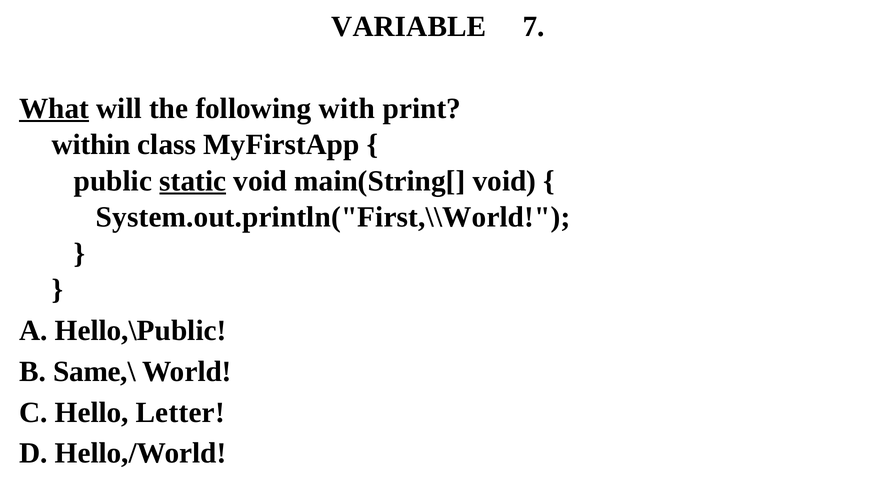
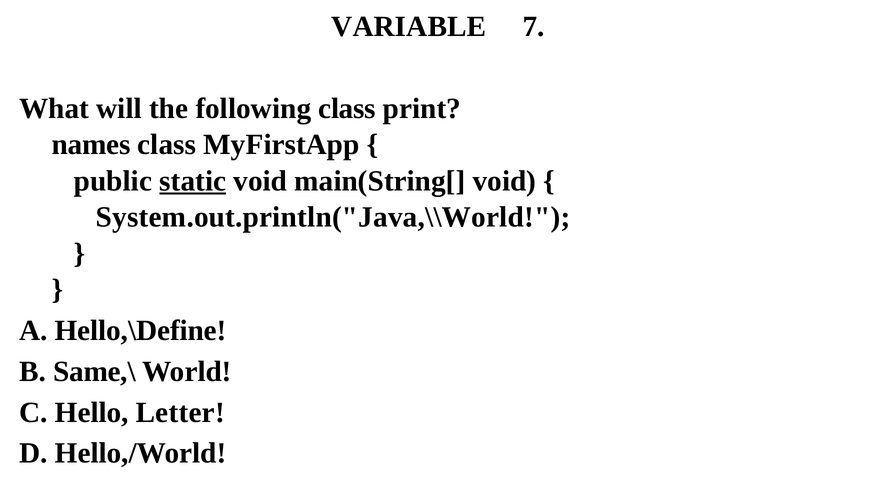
What underline: present -> none (54, 108)
following with: with -> class (347, 108)
within: within -> names (91, 144)
System.out.println("First,\\World: System.out.println("First,\\World -> System.out.println("Java,\\World (333, 217)
Hello,\Public: Hello,\Public -> Hello,\Define (141, 330)
